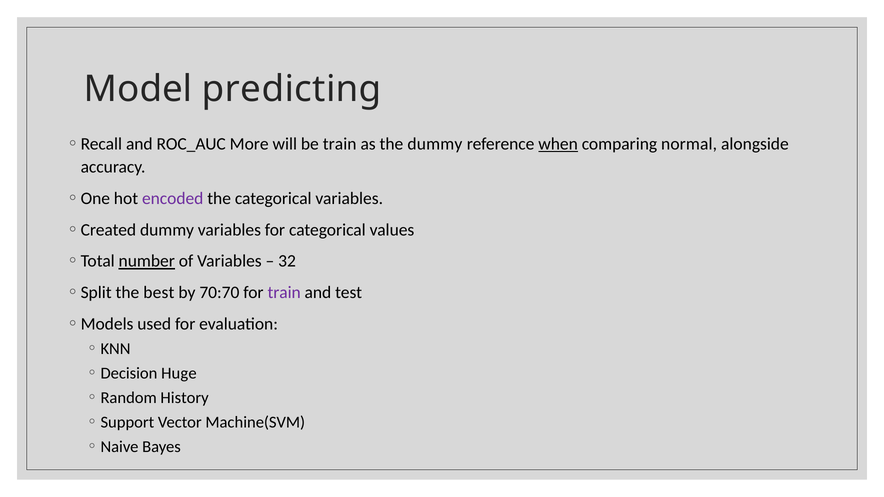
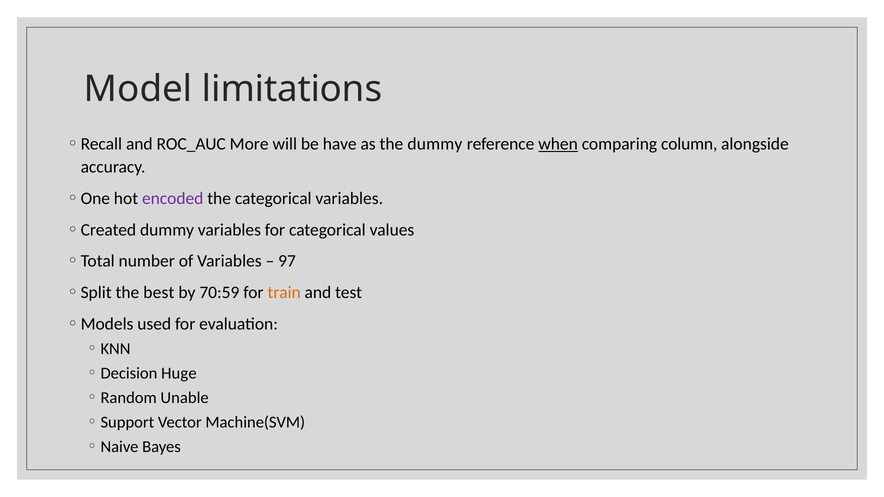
predicting: predicting -> limitations (292, 89)
be train: train -> have (340, 144)
normal: normal -> column (689, 144)
number underline: present -> none (147, 261)
32: 32 -> 97 (287, 261)
70:70: 70:70 -> 70:59 (219, 293)
train colour: purple -> orange (284, 293)
History: History -> Unable (185, 398)
